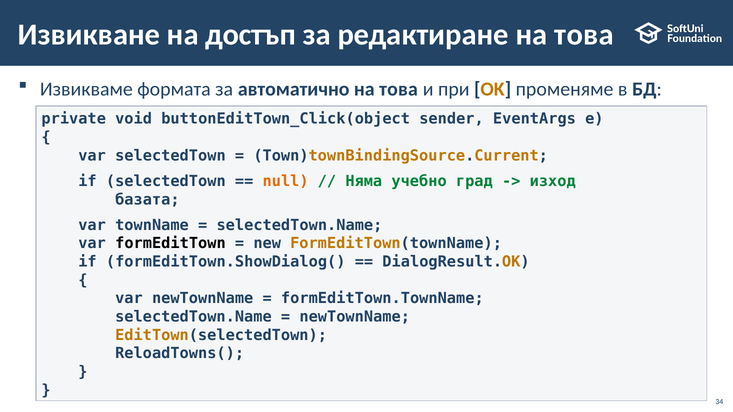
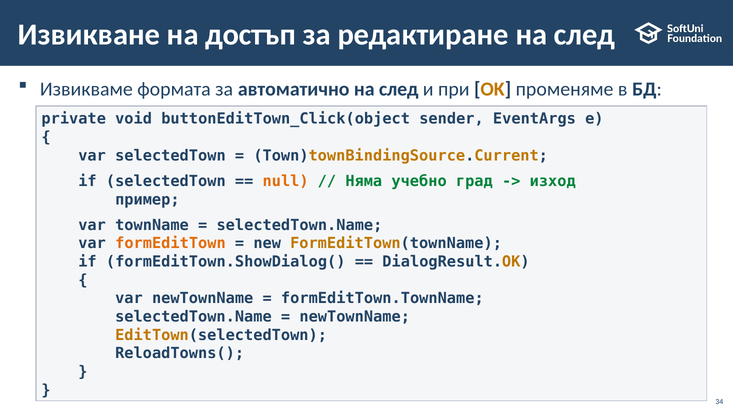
редактиране на това: това -> след (584, 35)
това: това -> след (399, 89)
базата: базата -> пример (147, 200)
formEditTown colour: black -> orange (170, 244)
